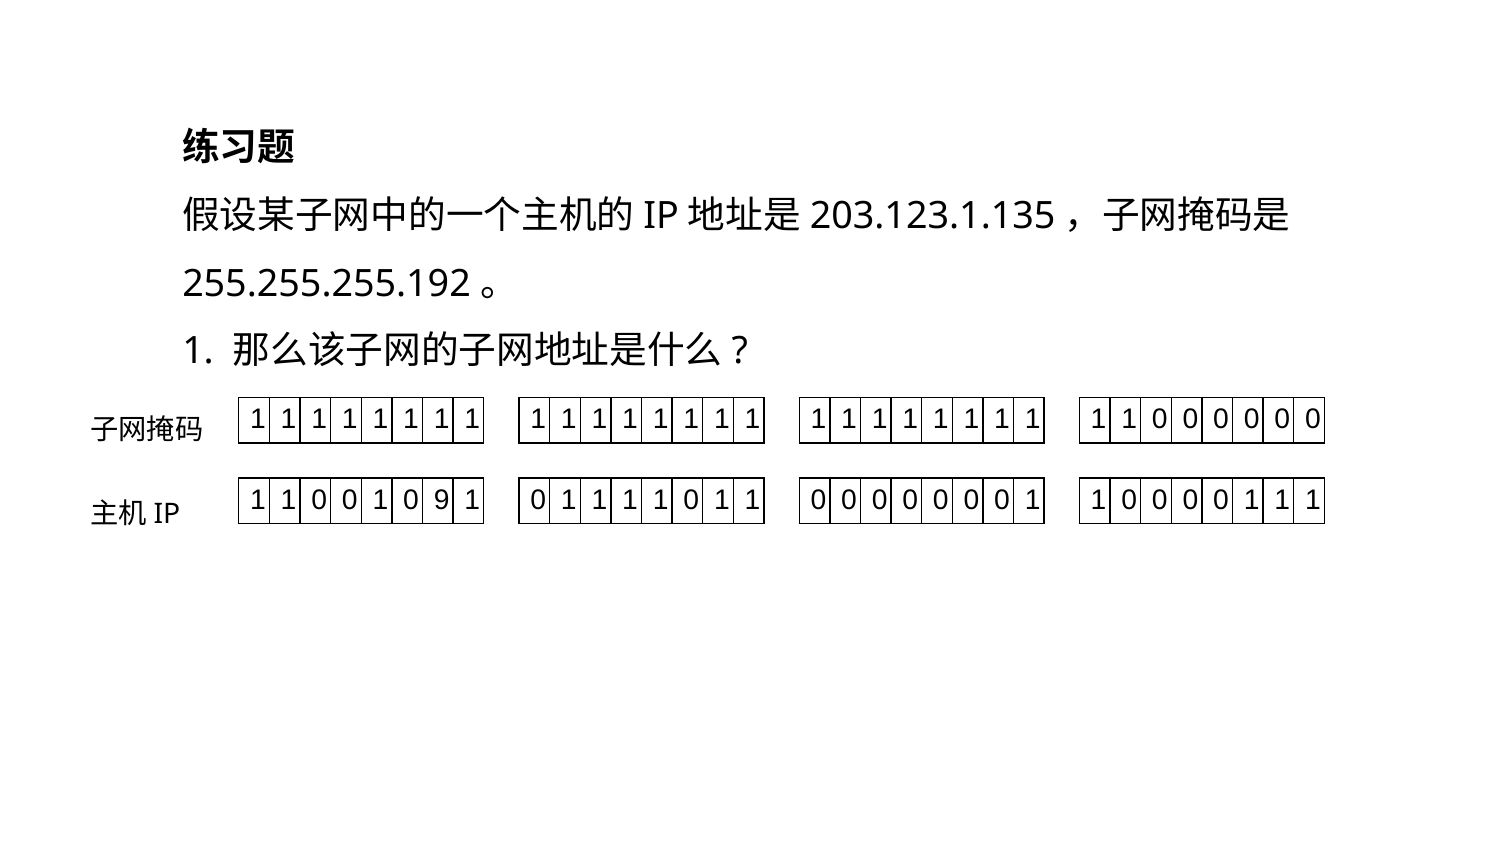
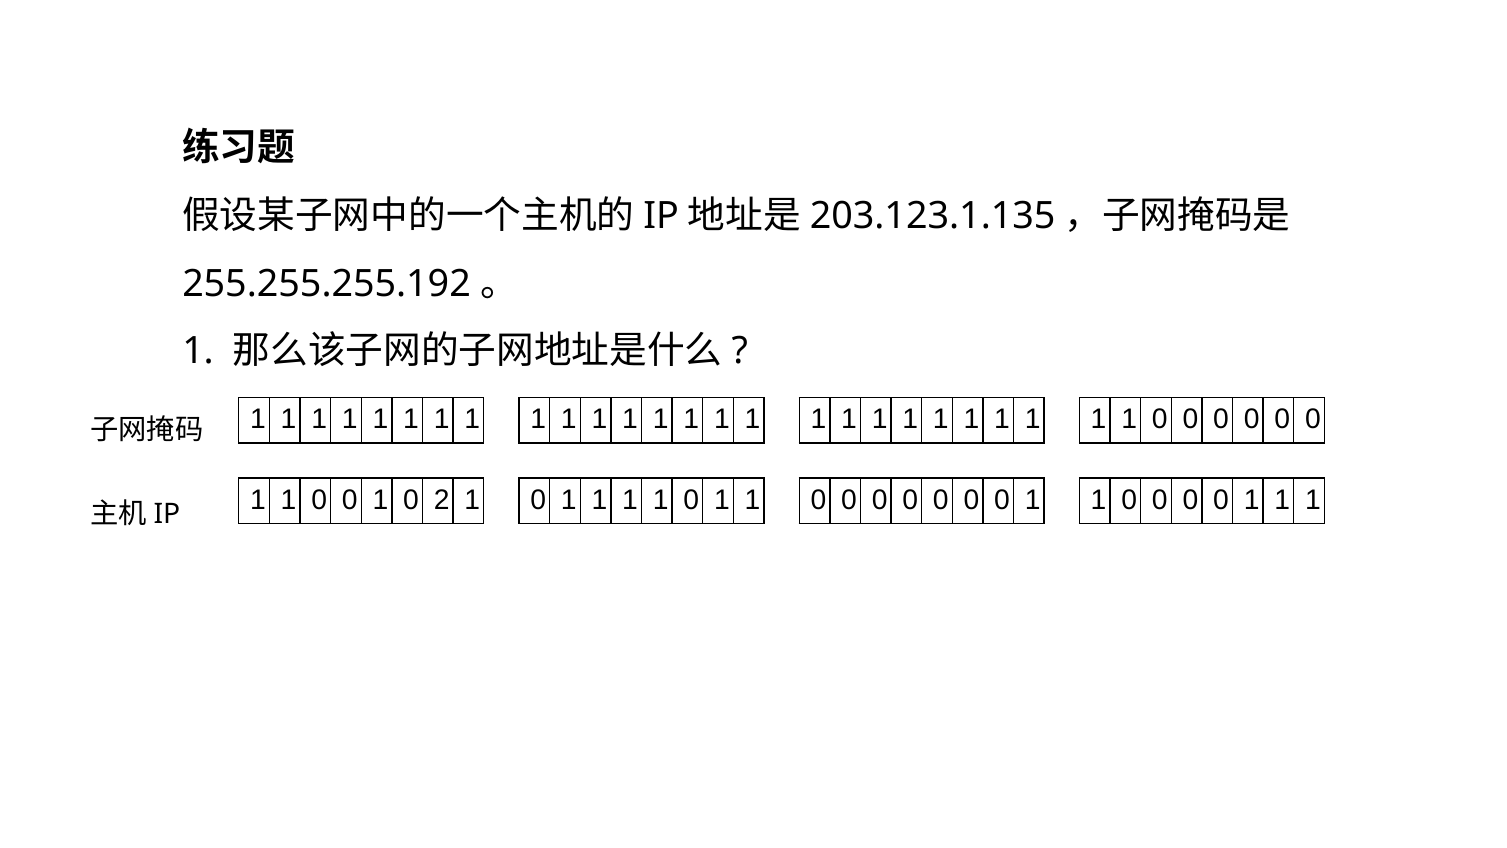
9: 9 -> 2 (442, 500)
